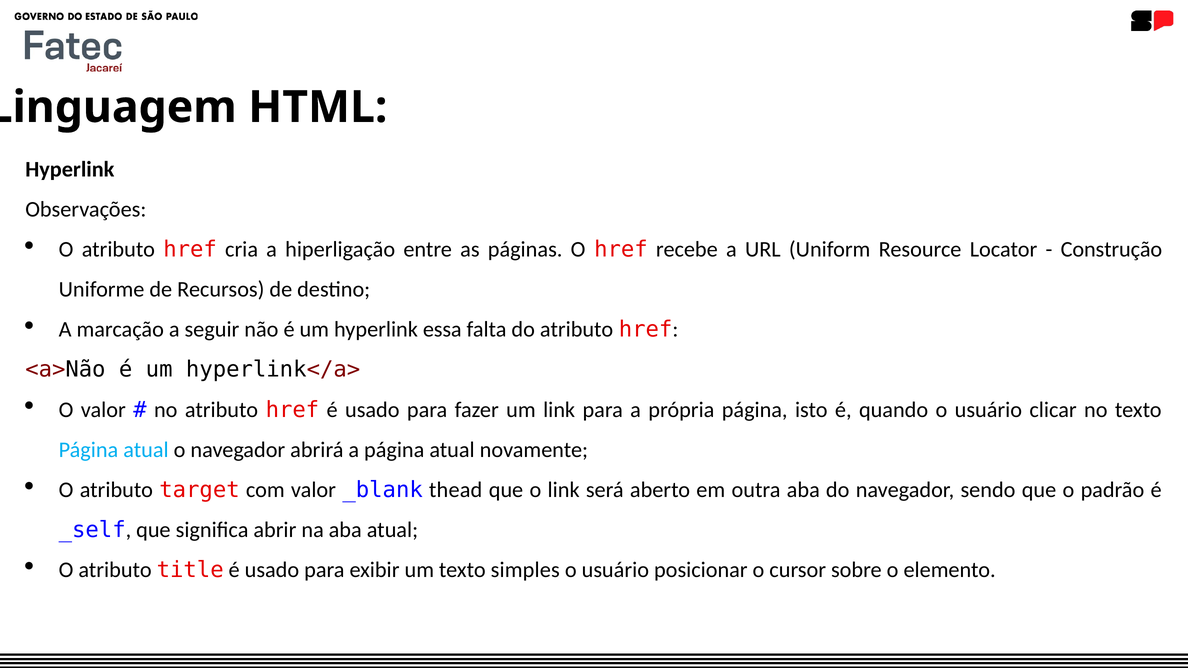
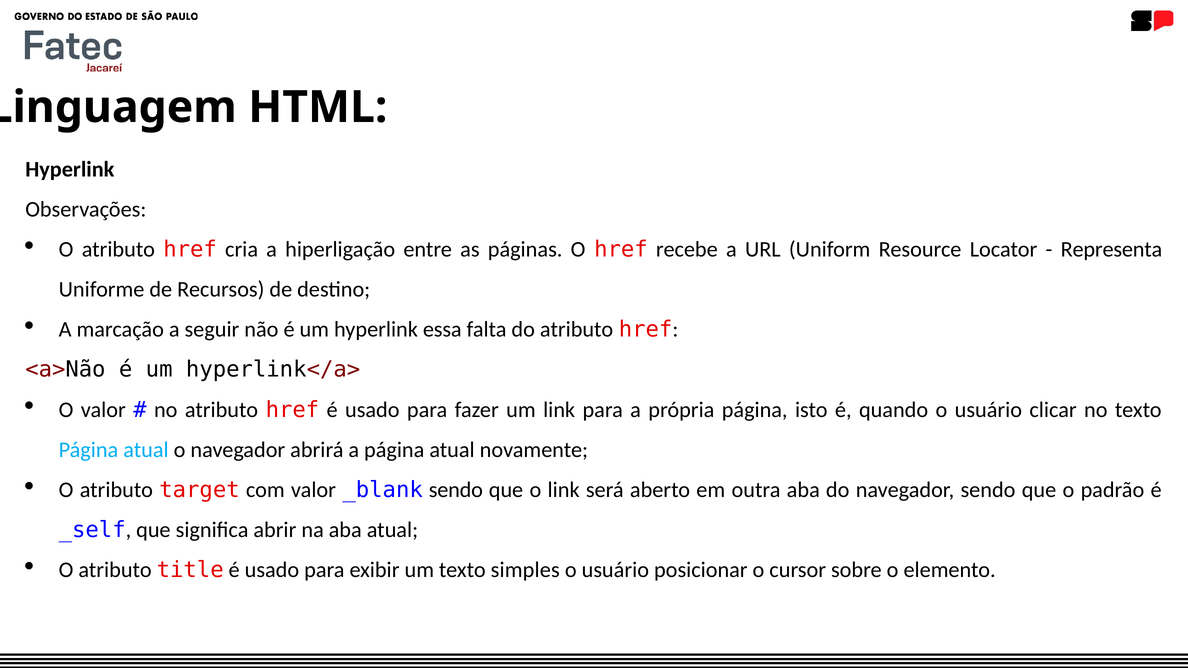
Construção: Construção -> Representa (1111, 249)
_blank thead: thead -> sendo (456, 490)
